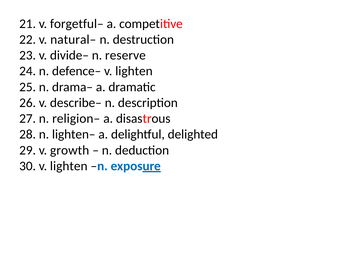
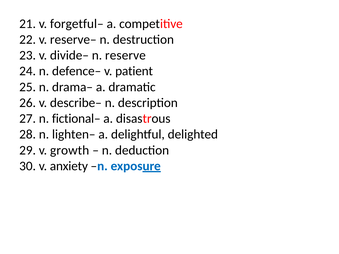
natural–: natural– -> reserve– (73, 40)
defence– v lighten: lighten -> patient (134, 71)
religion–: religion– -> fictional– (76, 119)
30 v lighten: lighten -> anxiety (69, 166)
